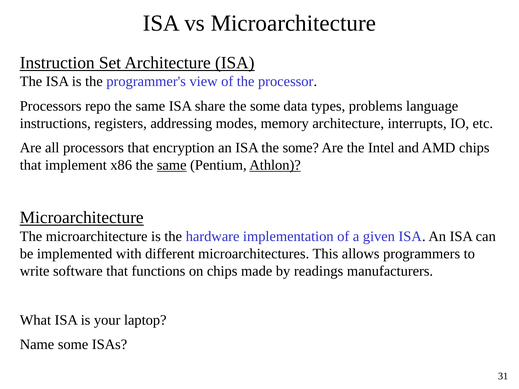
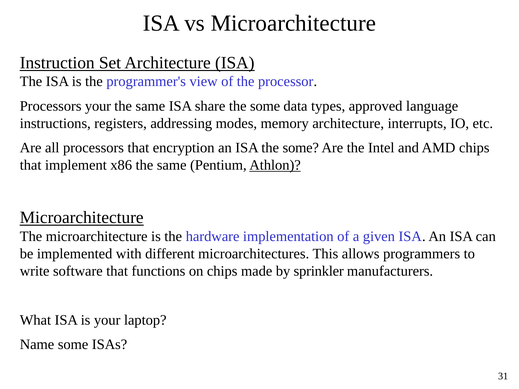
Processors repo: repo -> your (98, 106)
problems: problems -> approved (376, 106)
same underline: present -> none (172, 165)
readings: readings -> sprinkler (319, 271)
